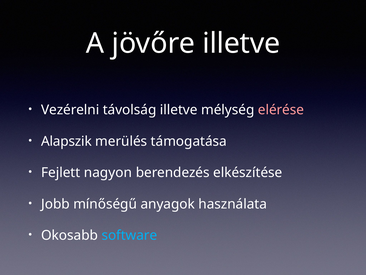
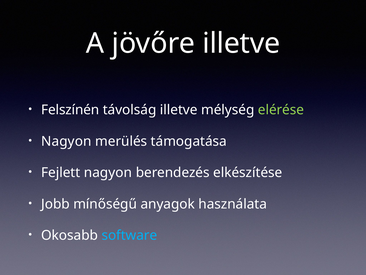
Vezérelni: Vezérelni -> Felszínén (70, 110)
elérése colour: pink -> light green (281, 110)
Alapszik: Alapszik -> Nagyon (66, 141)
